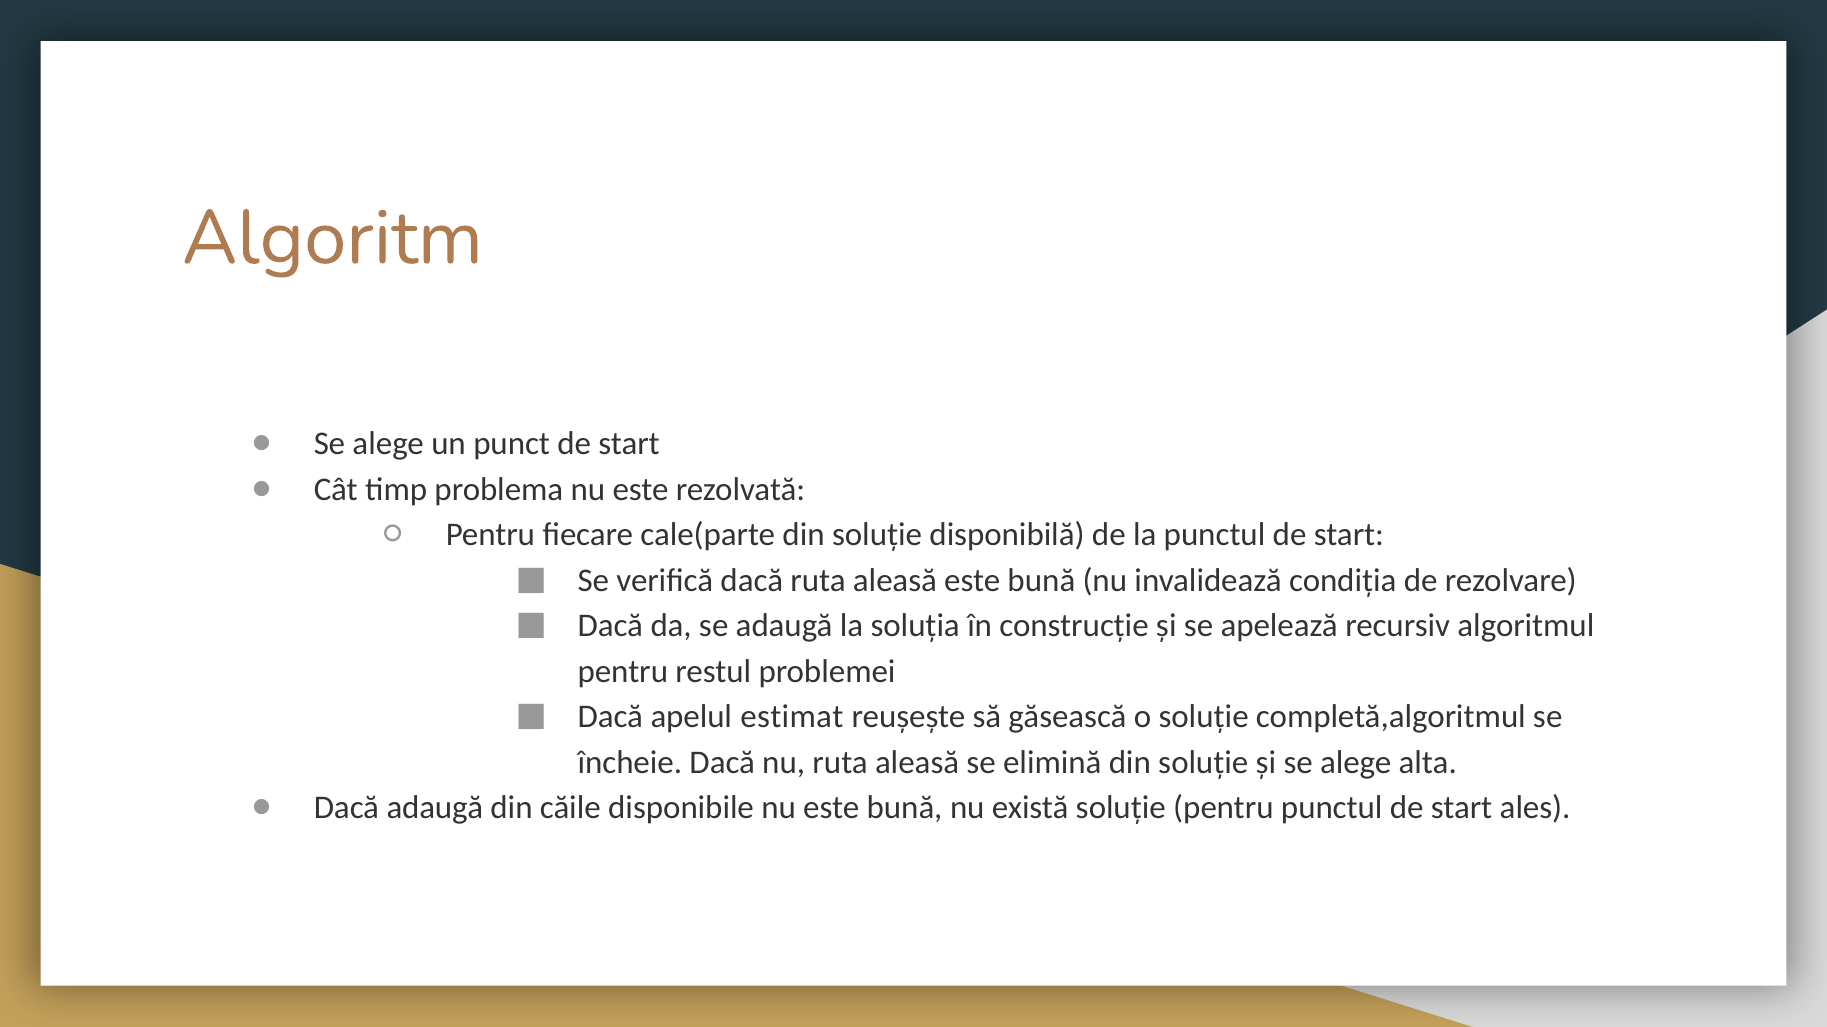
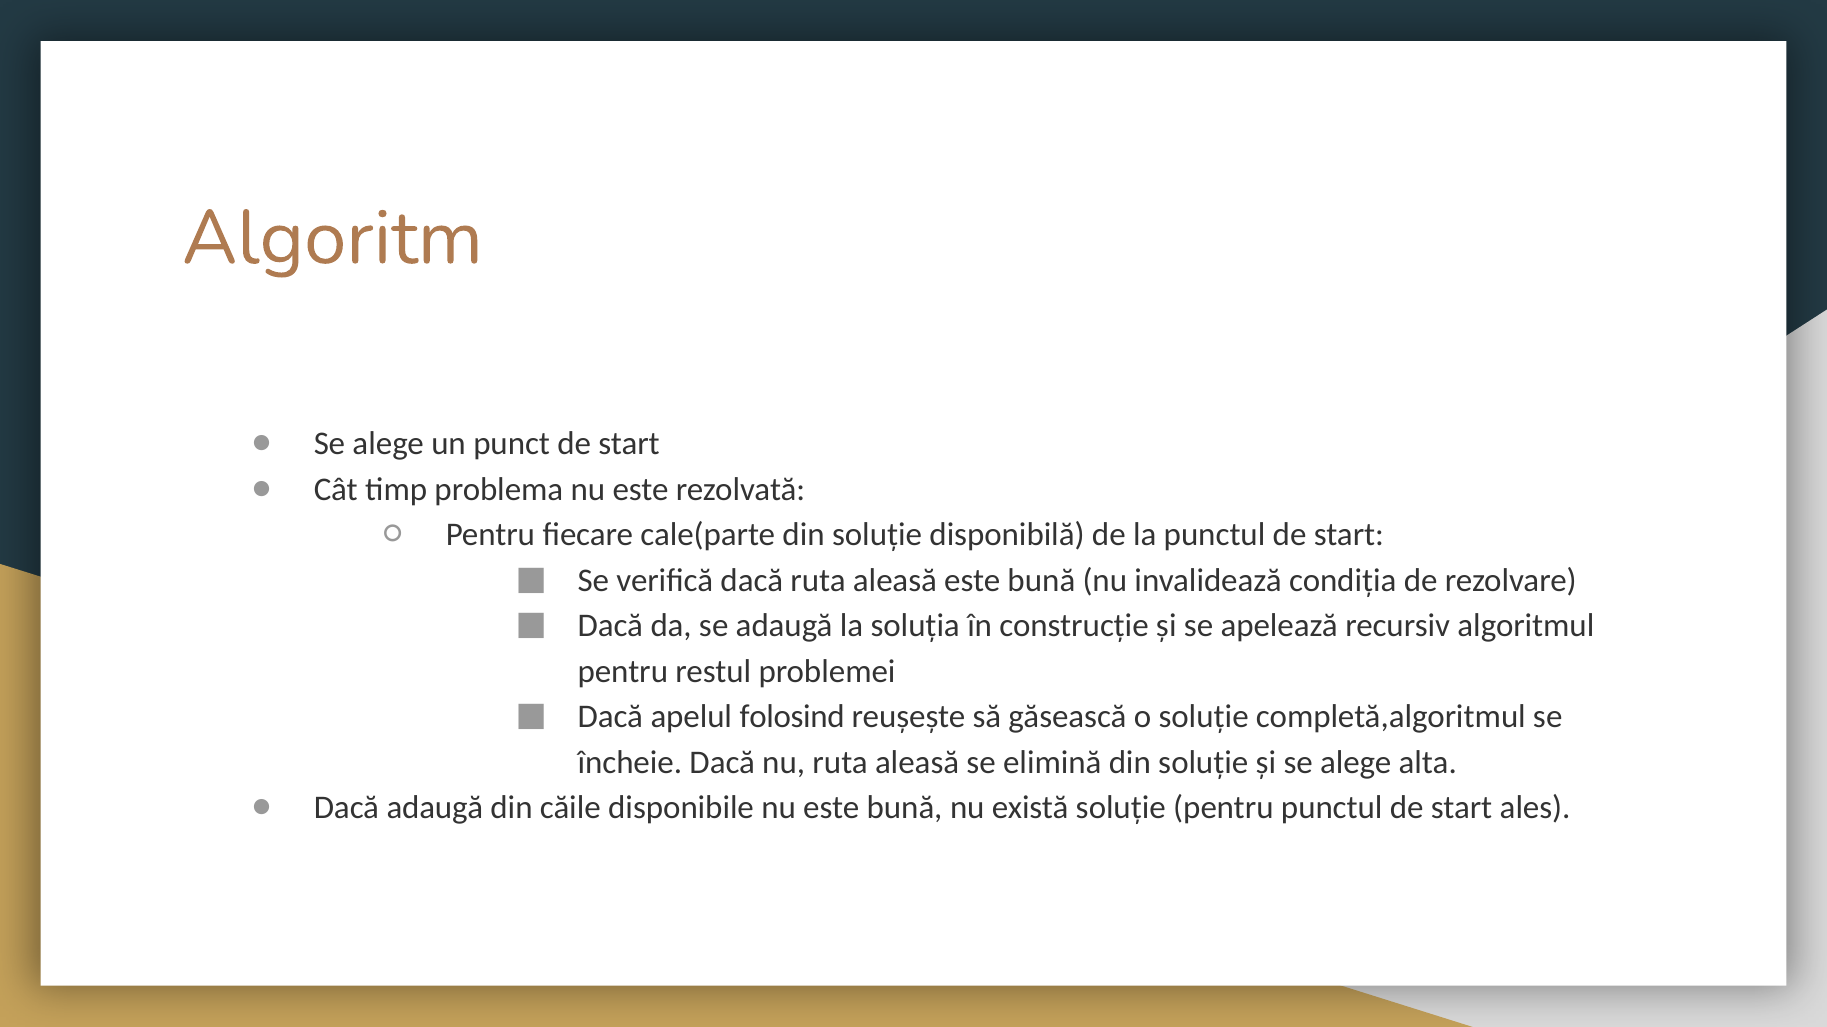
estimat: estimat -> folosind (792, 717)
